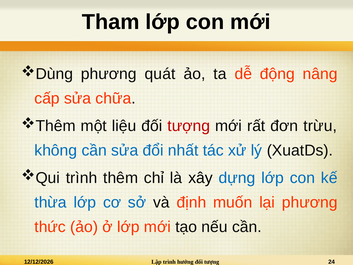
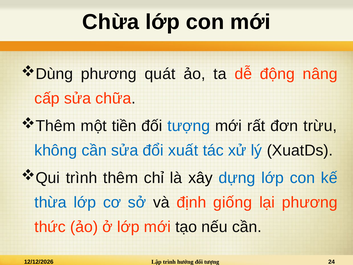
Tham: Tham -> Chừa (111, 22)
liệu: liệu -> tiền (124, 126)
tượng colour: red -> blue (189, 126)
nhất: nhất -> xuất (183, 150)
muốn: muốn -> giống (233, 202)
